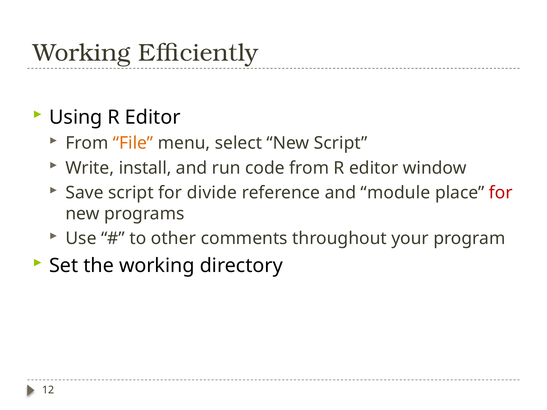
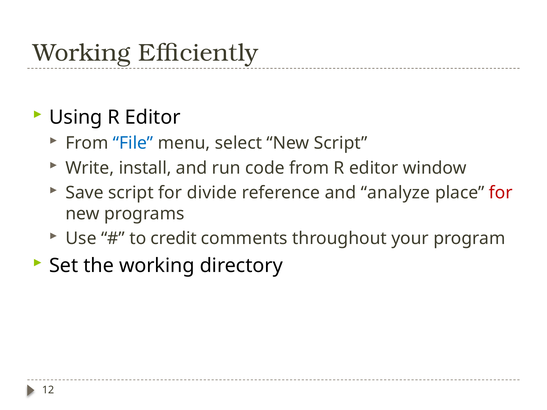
File colour: orange -> blue (133, 143)
module: module -> analyze (395, 193)
other: other -> credit (174, 239)
